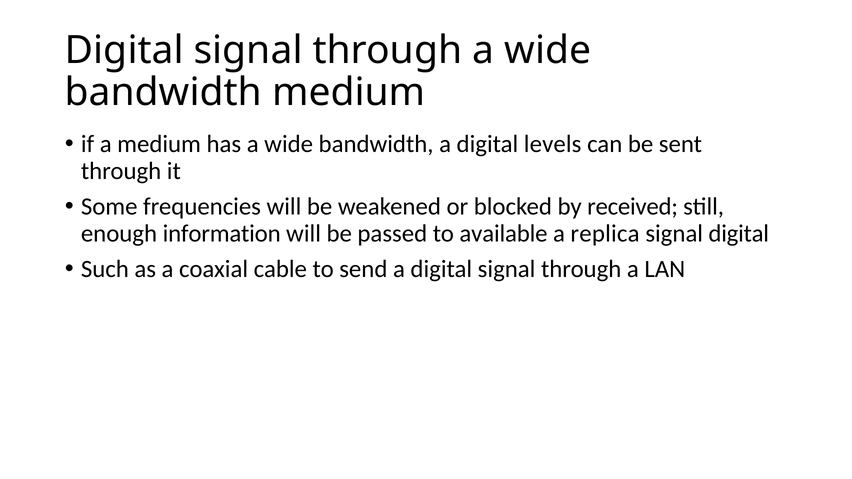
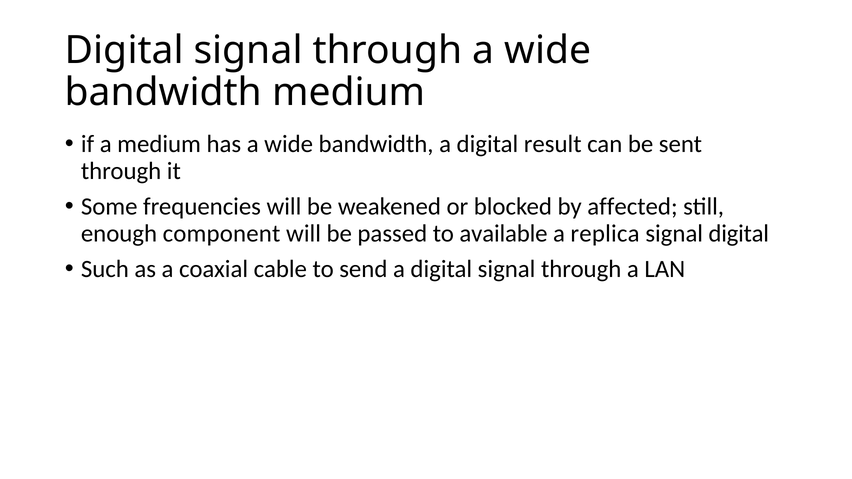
levels: levels -> result (553, 144)
received: received -> affected (632, 207)
information: information -> component (221, 233)
